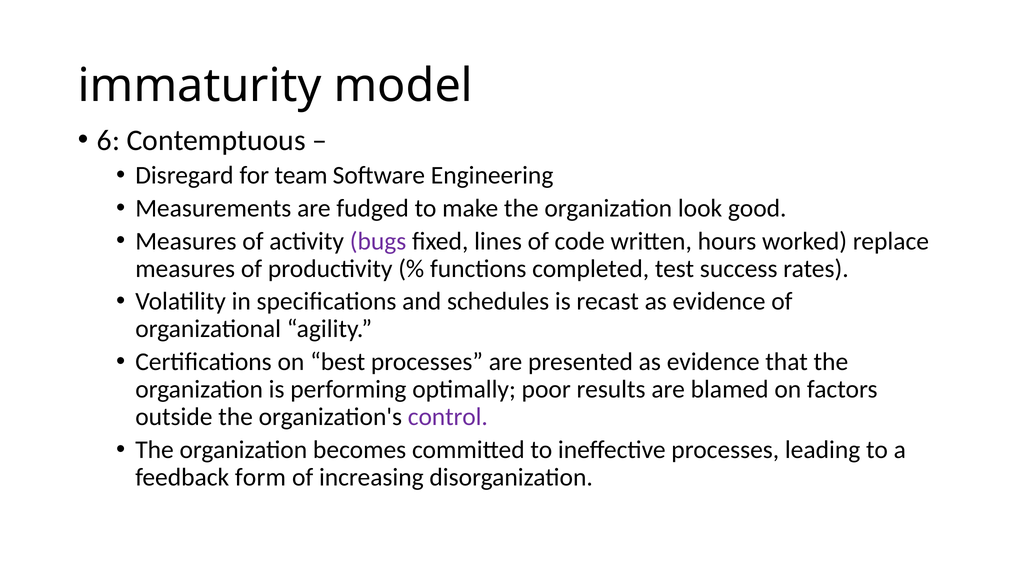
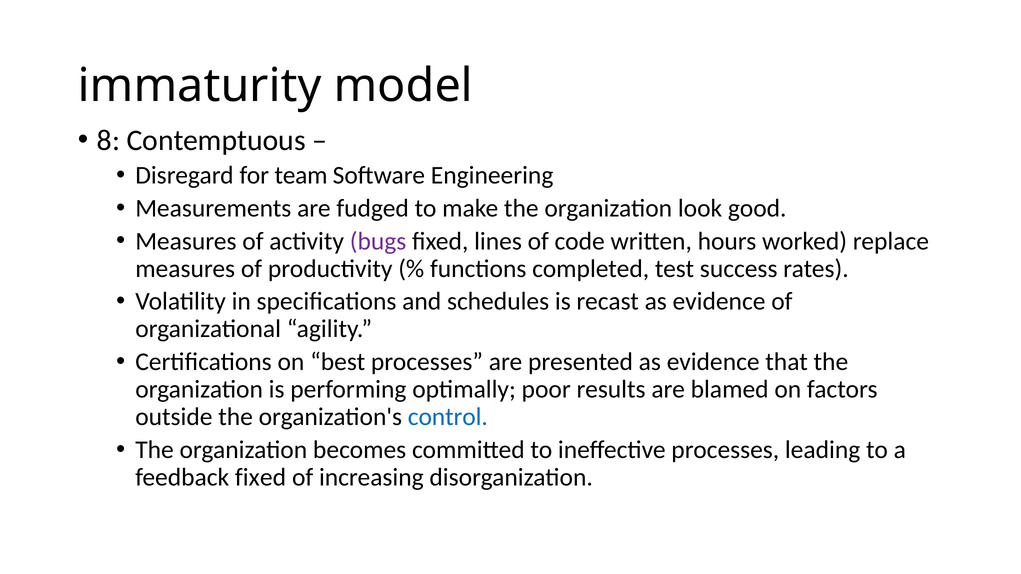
6: 6 -> 8 (108, 140)
control colour: purple -> blue (448, 417)
feedback form: form -> fixed (260, 478)
